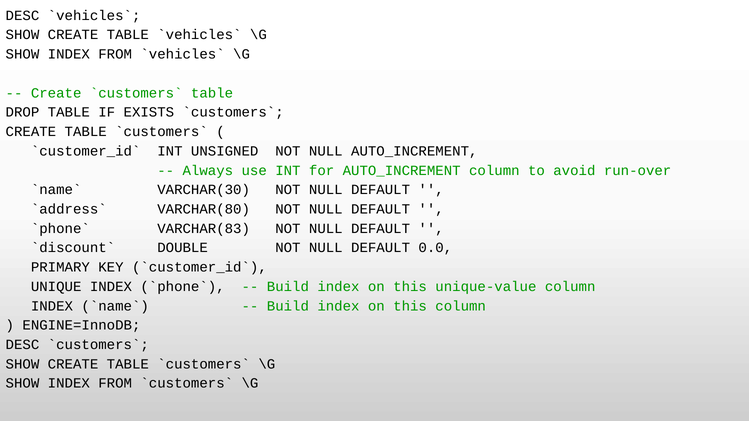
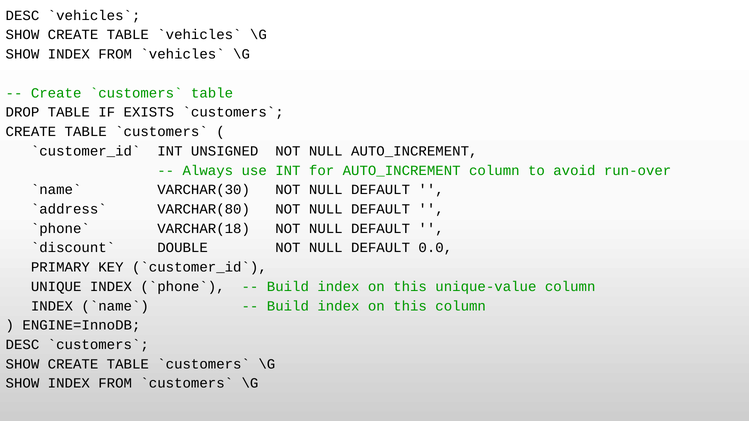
VARCHAR(83: VARCHAR(83 -> VARCHAR(18 (204, 229)
